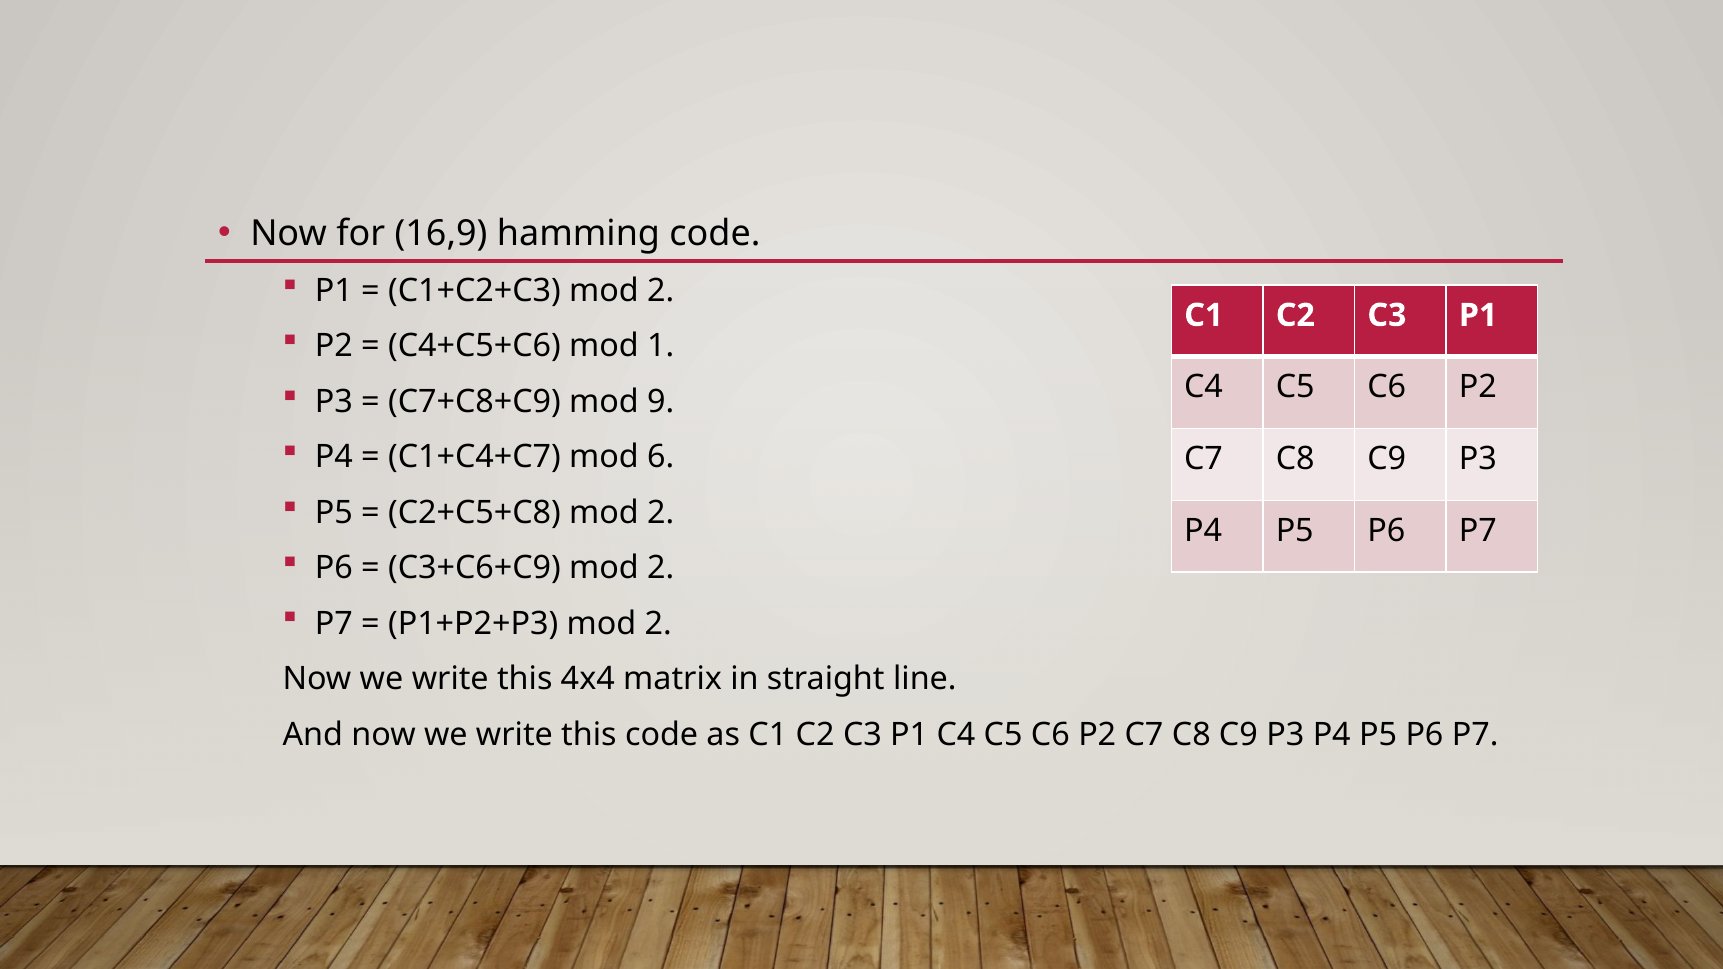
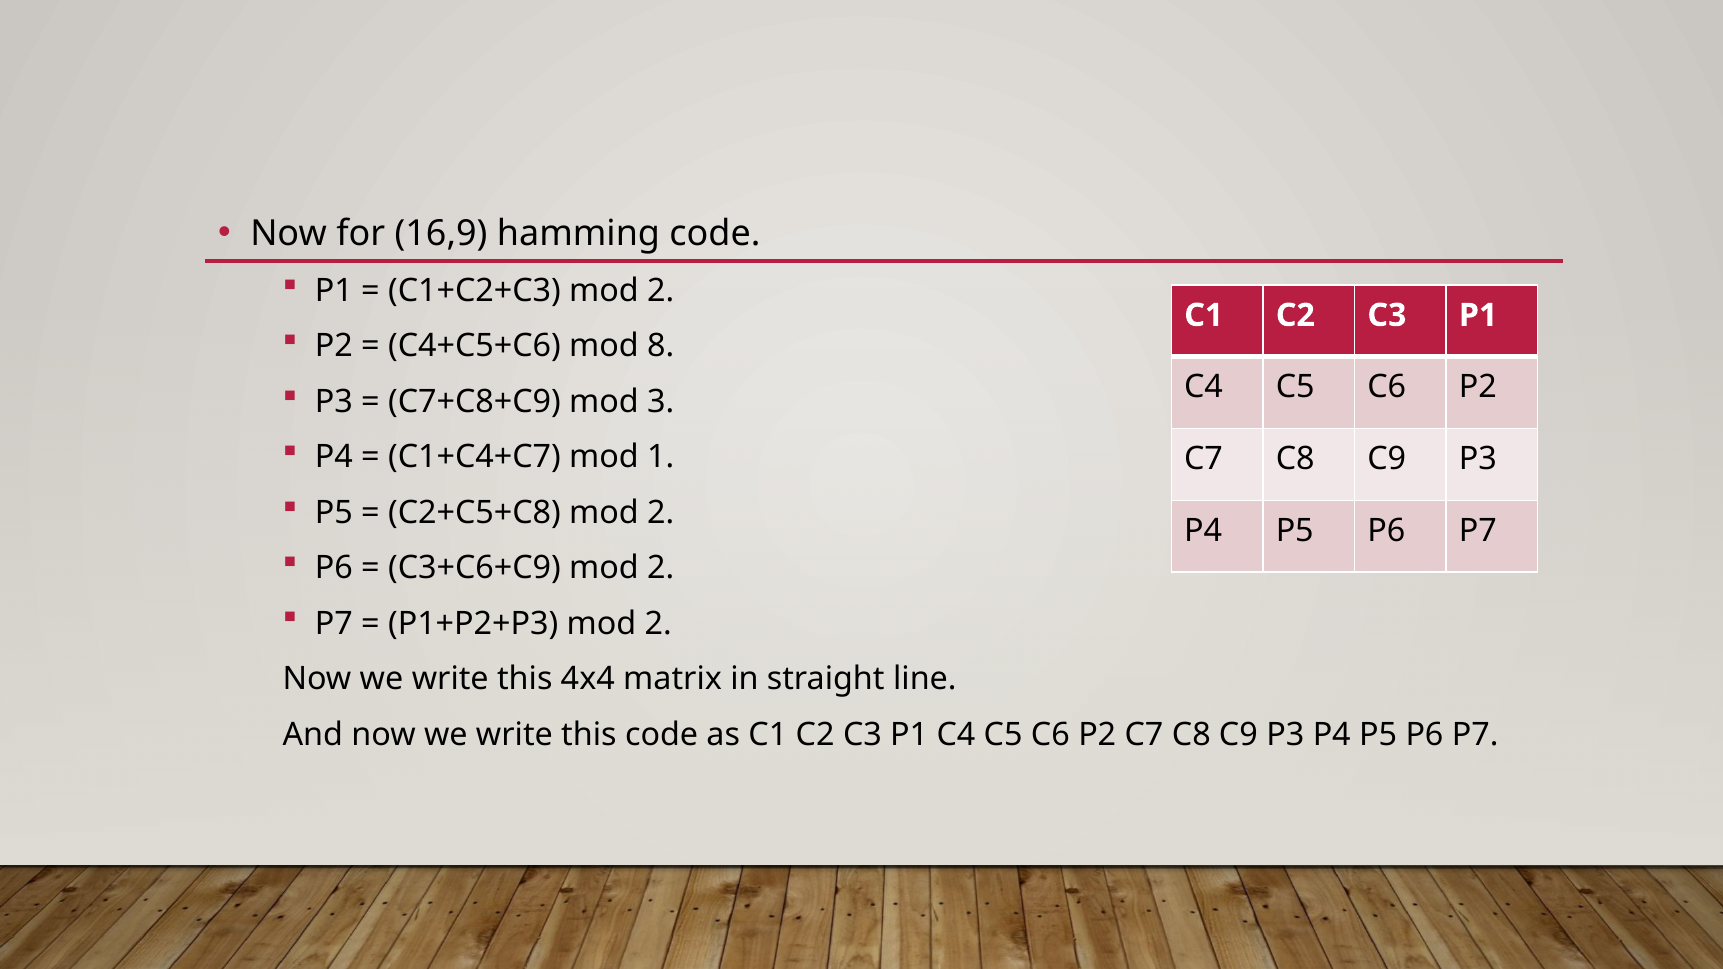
1: 1 -> 8 (661, 346)
9: 9 -> 3 (661, 402)
6: 6 -> 1 (661, 457)
